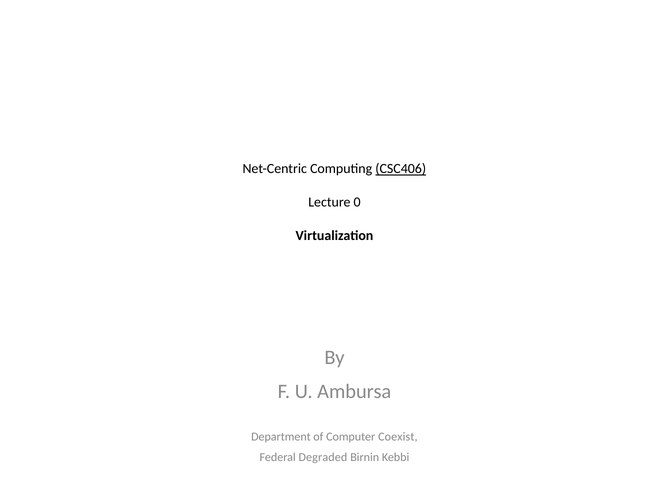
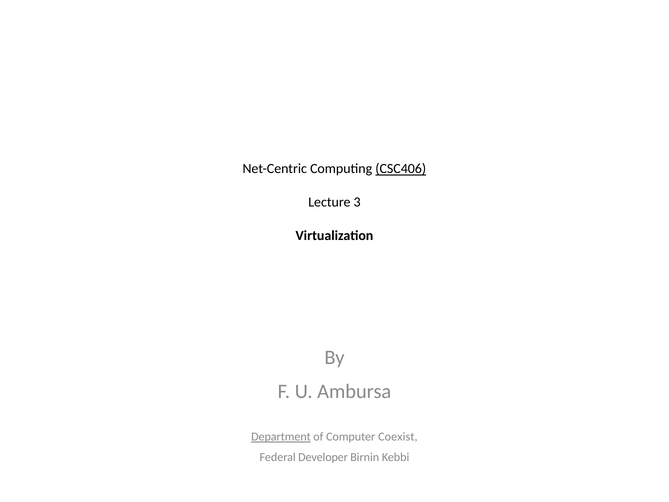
0: 0 -> 3 (357, 202)
Department underline: none -> present (281, 436)
Degraded: Degraded -> Developer (323, 457)
